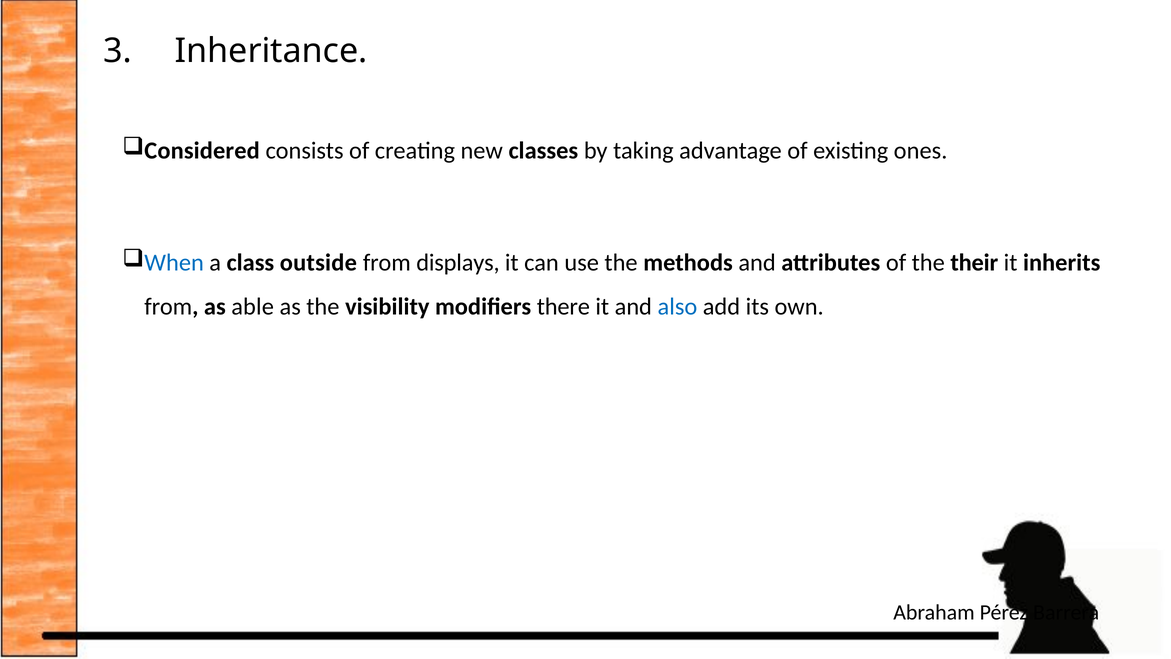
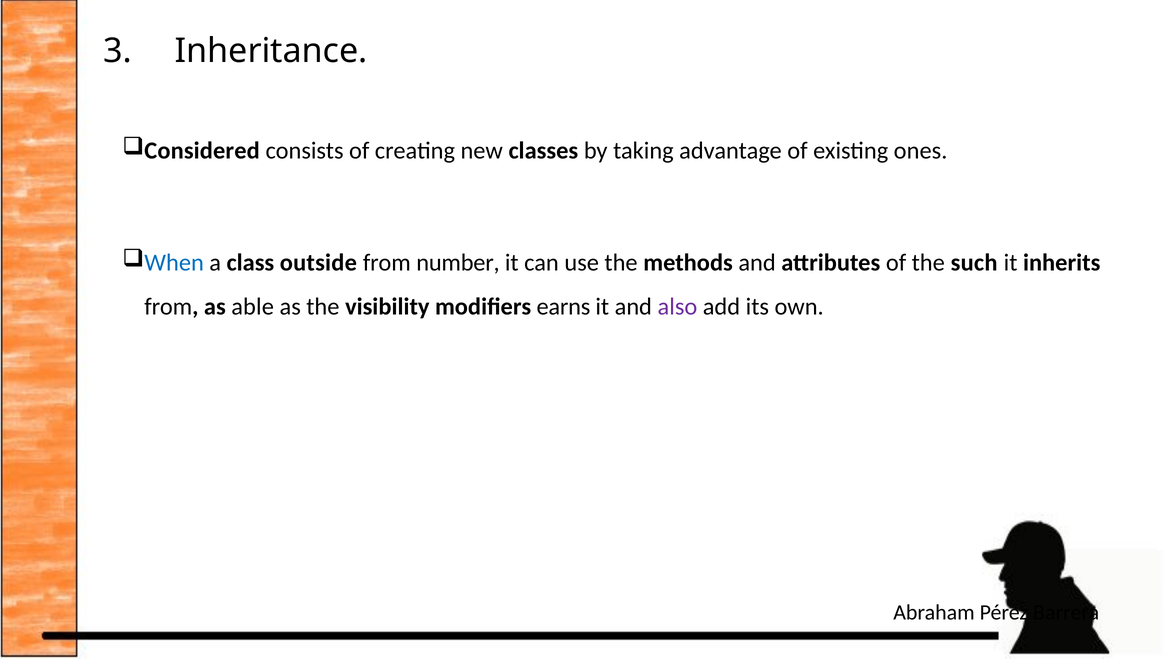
displays: displays -> number (458, 263)
their: their -> such (974, 263)
there: there -> earns (563, 307)
also colour: blue -> purple (677, 307)
